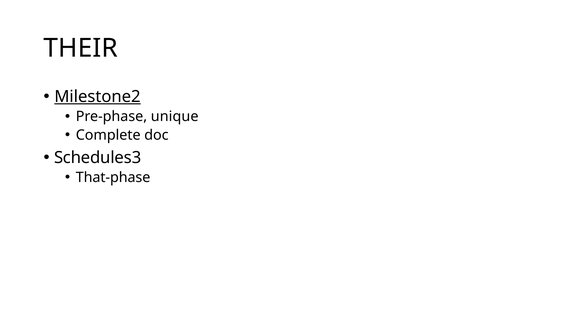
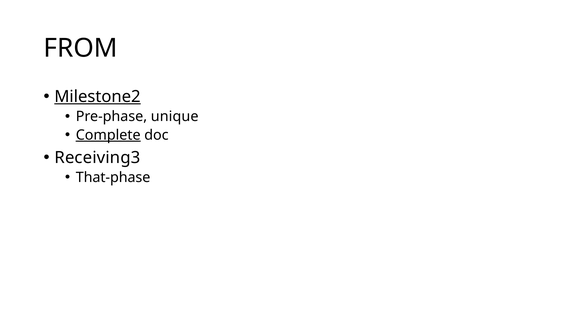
THEIR: THEIR -> FROM (81, 48)
Complete underline: none -> present (108, 135)
Schedules3: Schedules3 -> Receiving3 (97, 158)
